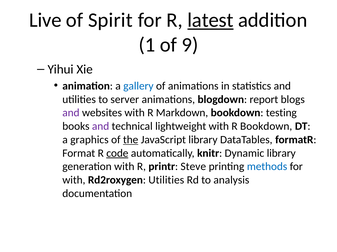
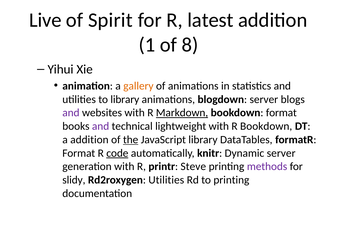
latest underline: present -> none (210, 20)
9: 9 -> 8 (190, 45)
gallery colour: blue -> orange (138, 86)
to server: server -> library (125, 100)
blogdown report: report -> server (264, 100)
Markdown underline: none -> present (182, 113)
bookdown testing: testing -> format (281, 113)
a graphics: graphics -> addition (89, 140)
Dynamic library: library -> server (281, 154)
methods colour: blue -> purple (267, 167)
with: with -> slidy (74, 181)
to analysis: analysis -> printing (231, 181)
